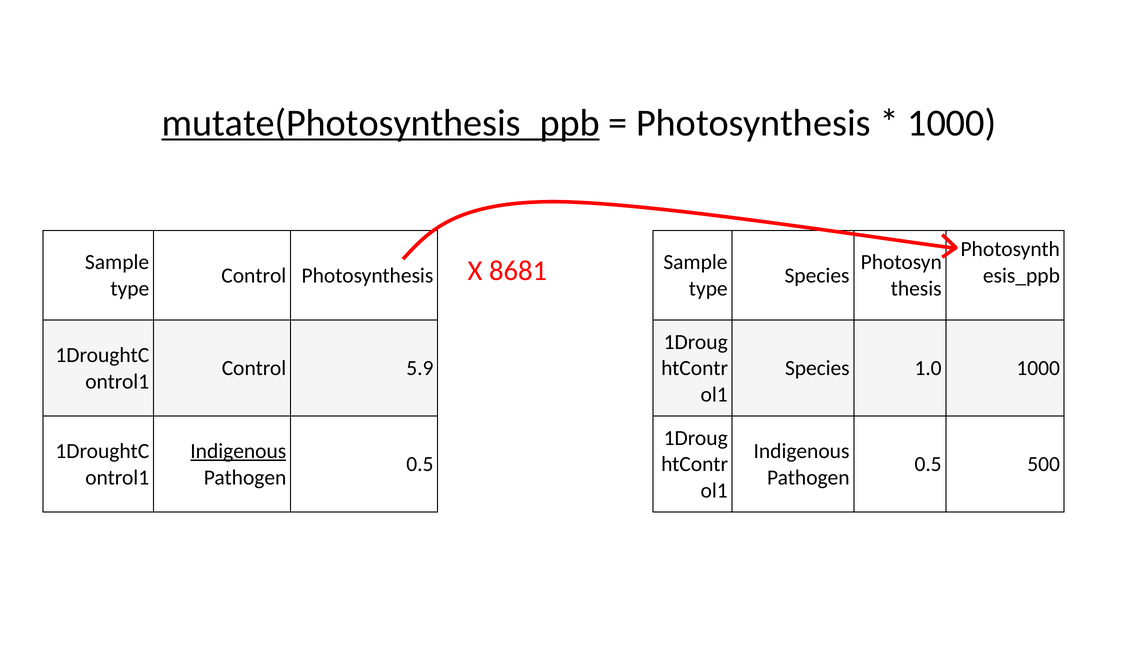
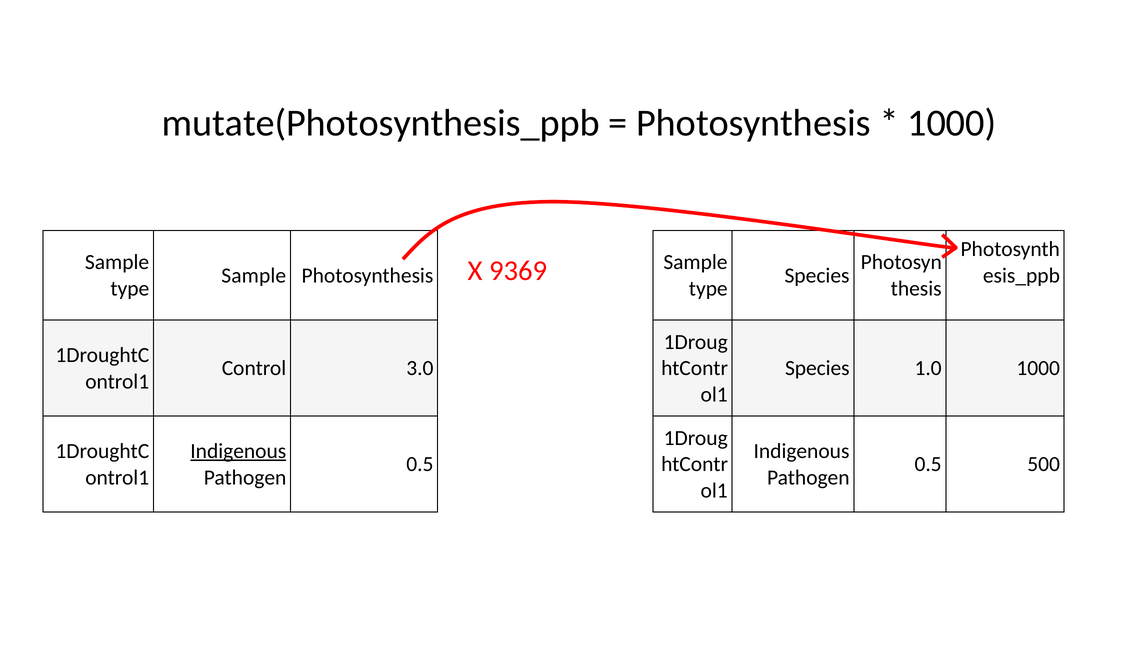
mutate(Photosynthesis_ppb underline: present -> none (381, 123)
8681: 8681 -> 9369 (518, 271)
Control: Control -> Sample (254, 275)
5.9: 5.9 -> 3.0 (420, 368)
